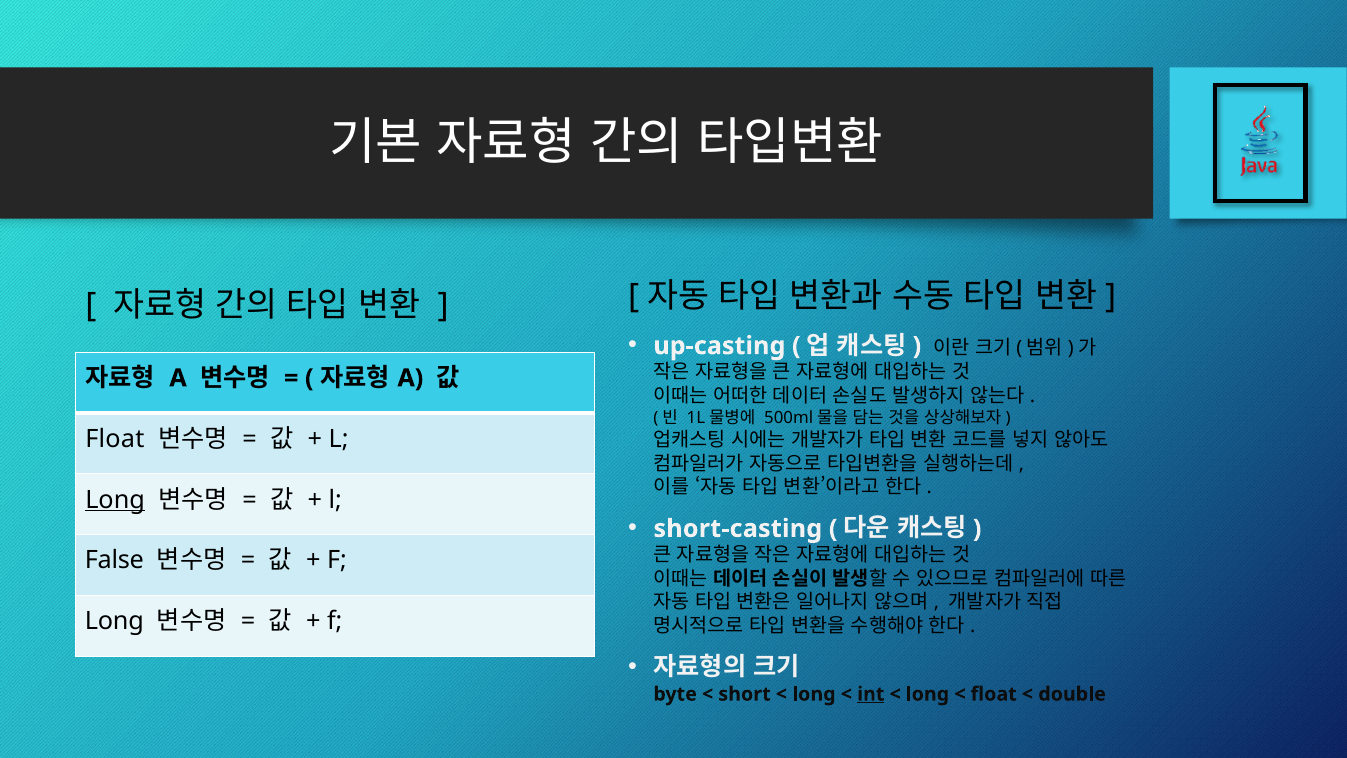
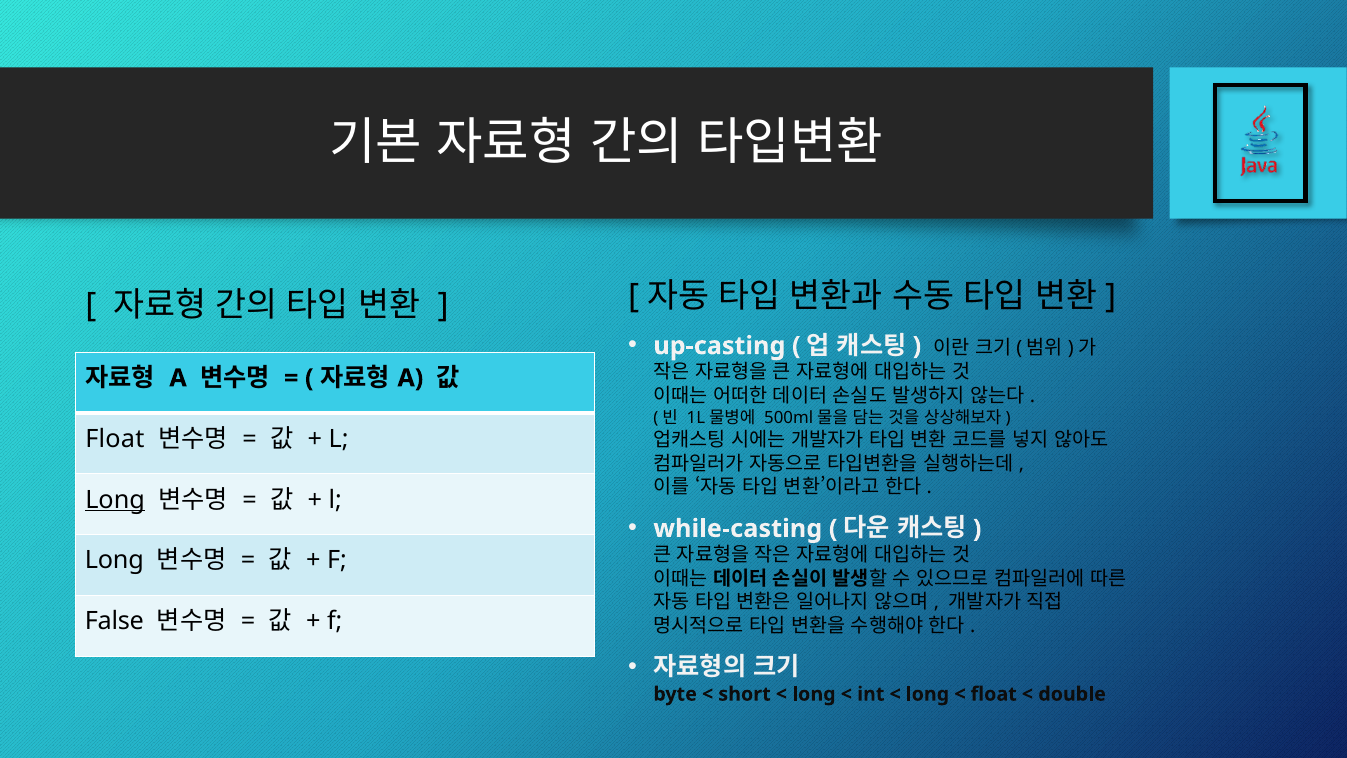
short-casting: short-casting -> while-casting (738, 528)
False: False -> Long (114, 560)
Long: Long -> False (114, 621)
int underline: present -> none (871, 694)
